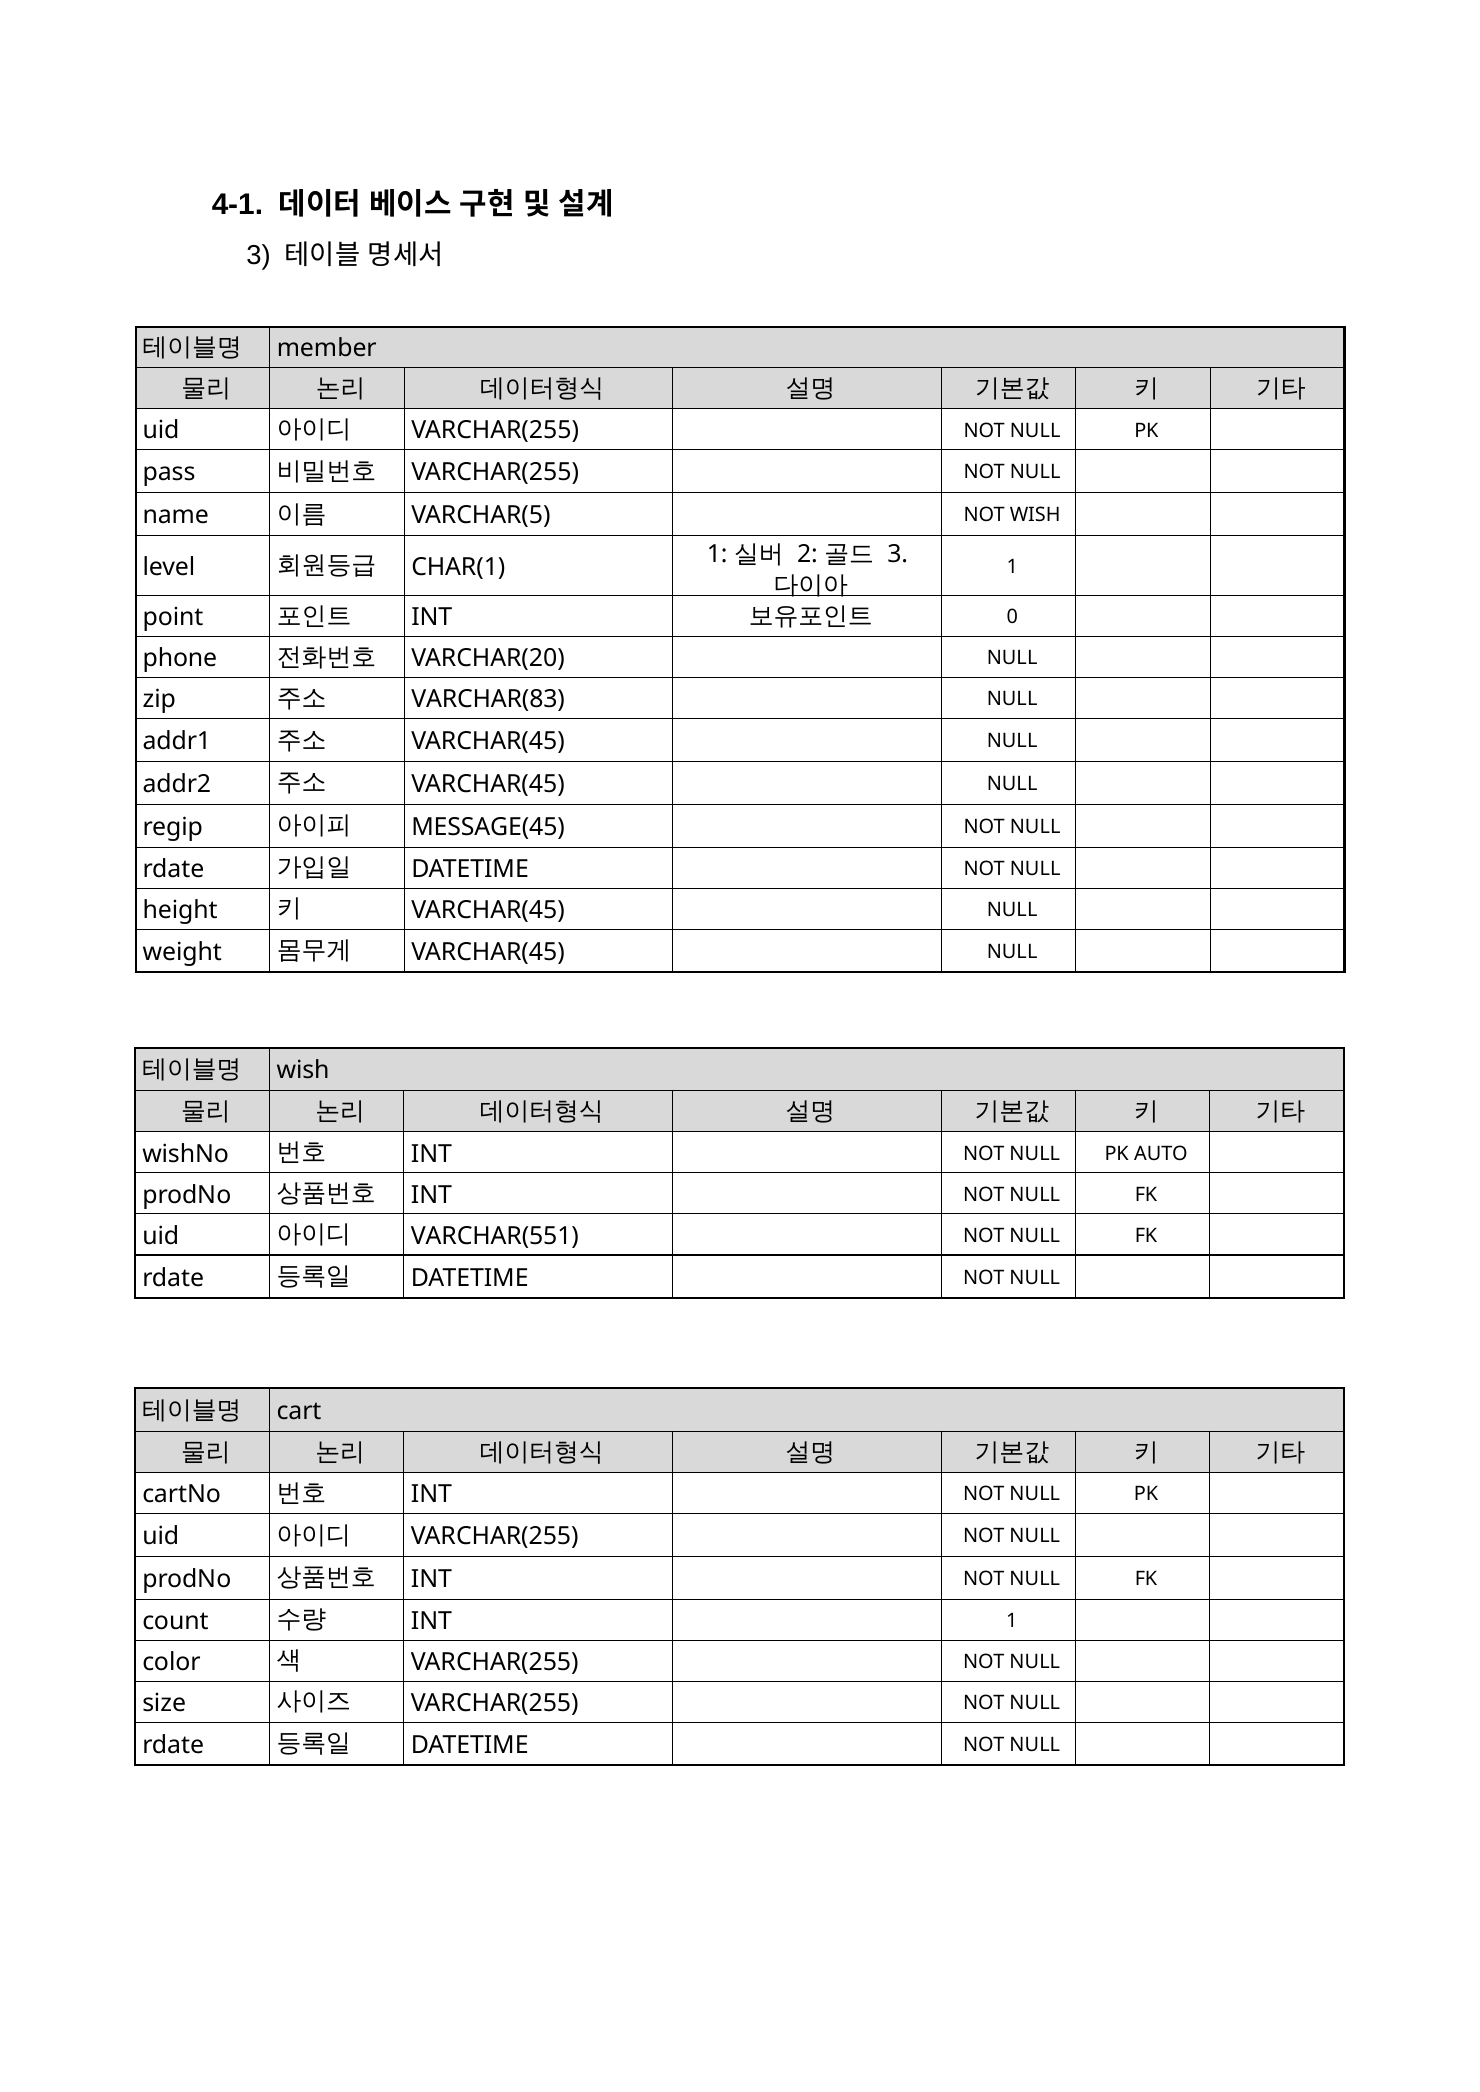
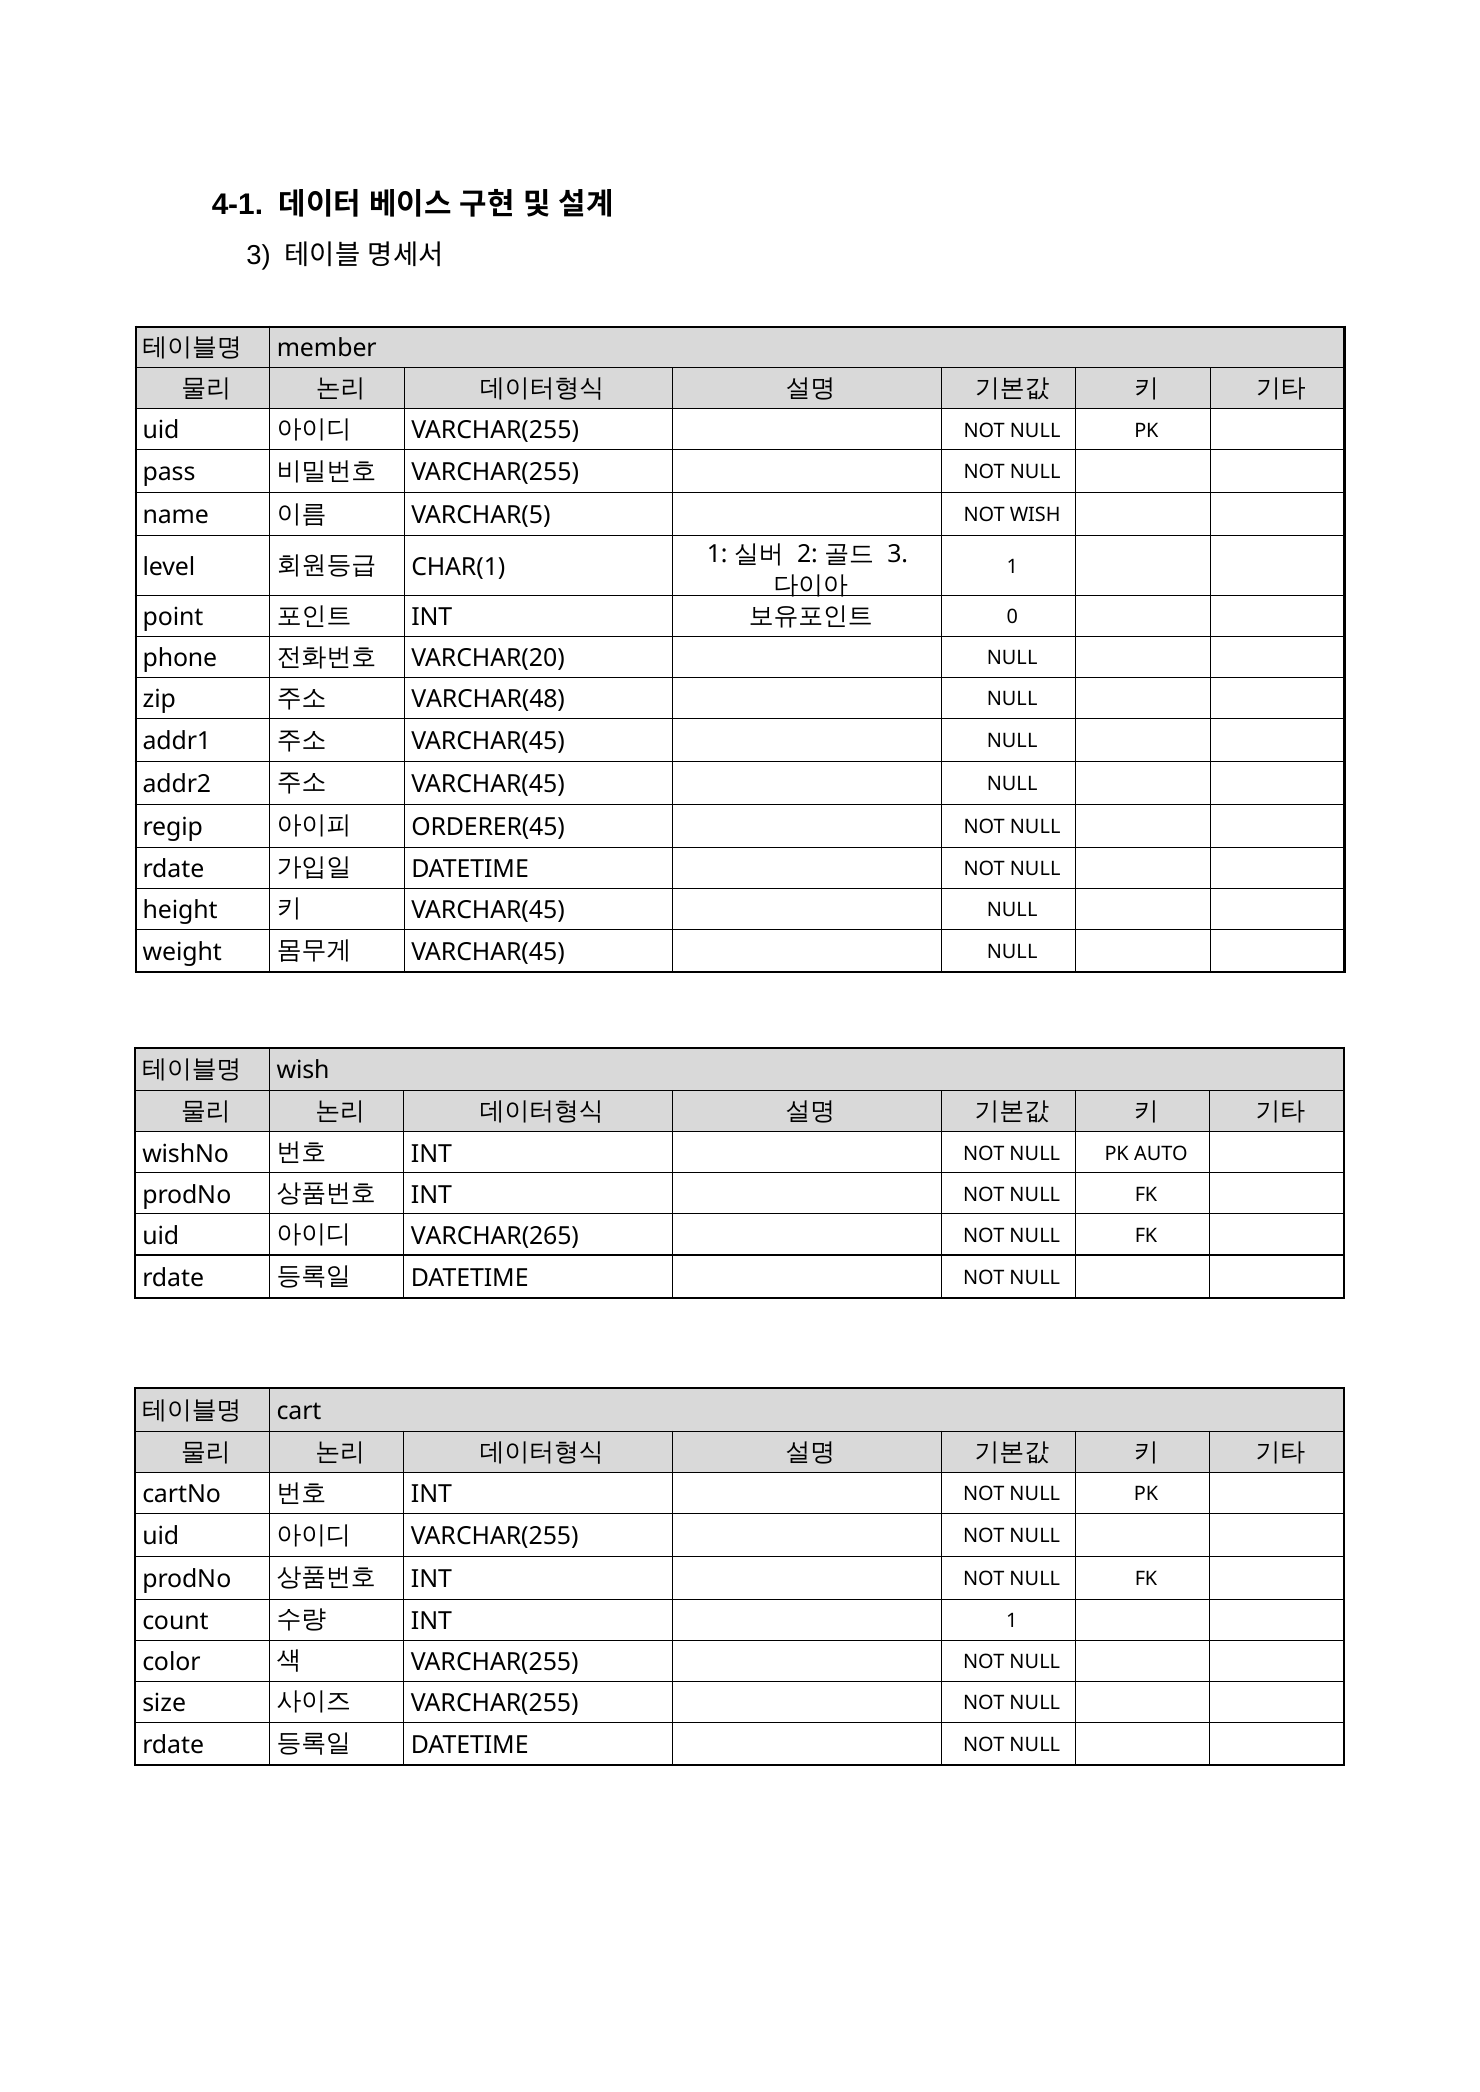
VARCHAR(83: VARCHAR(83 -> VARCHAR(48 (488, 699)
MESSAGE(45: MESSAGE(45 -> ORDERER(45 (488, 827)
VARCHAR(551: VARCHAR(551 -> VARCHAR(265 (495, 1236)
